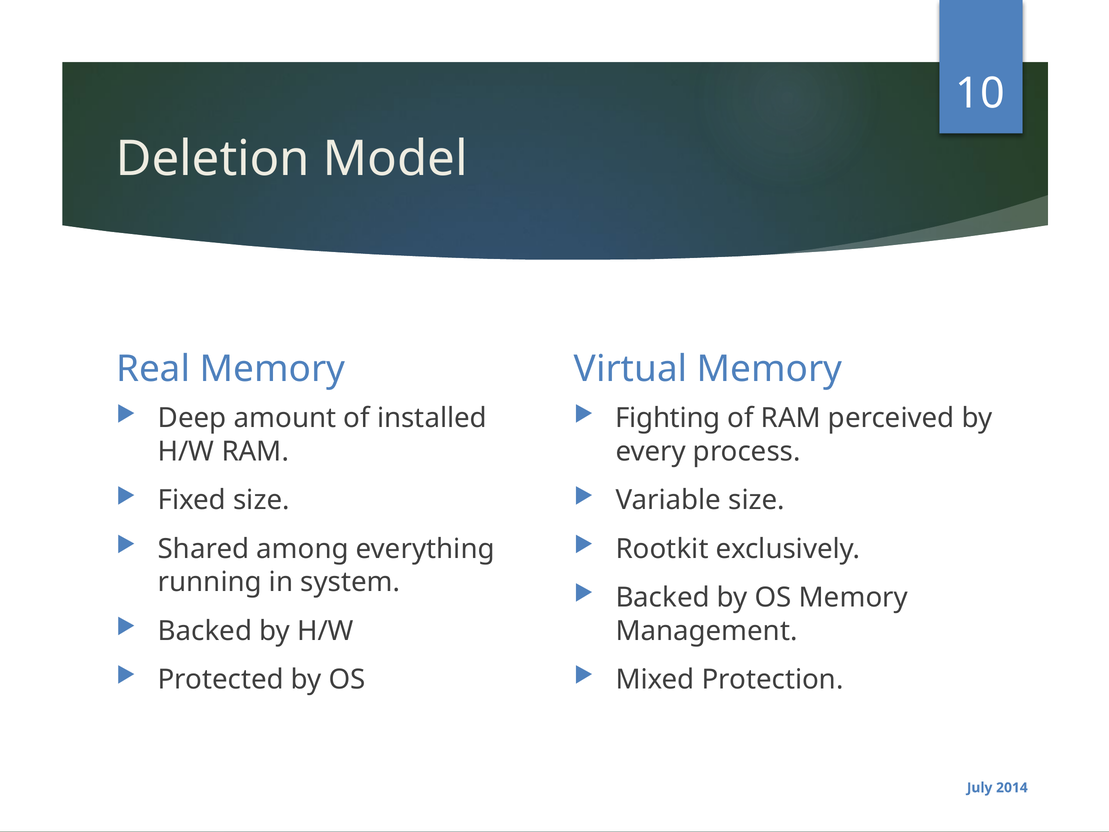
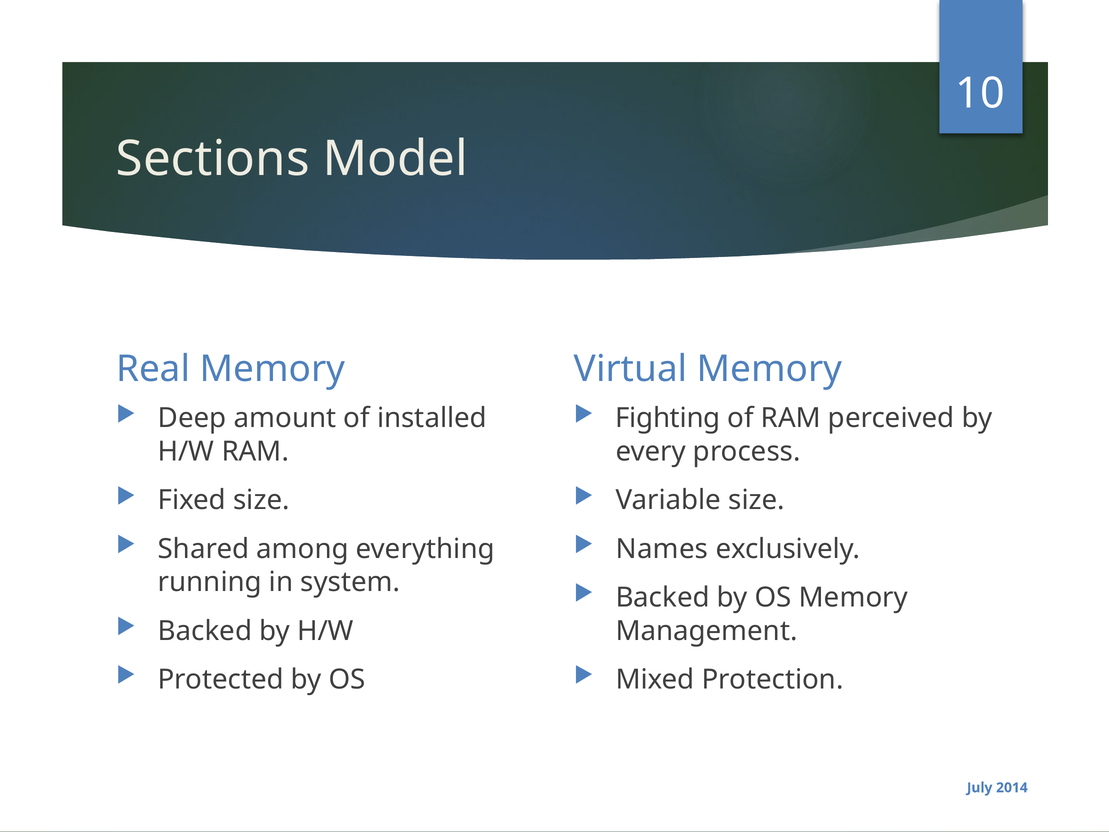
Deletion: Deletion -> Sections (213, 159)
Rootkit: Rootkit -> Names (662, 549)
